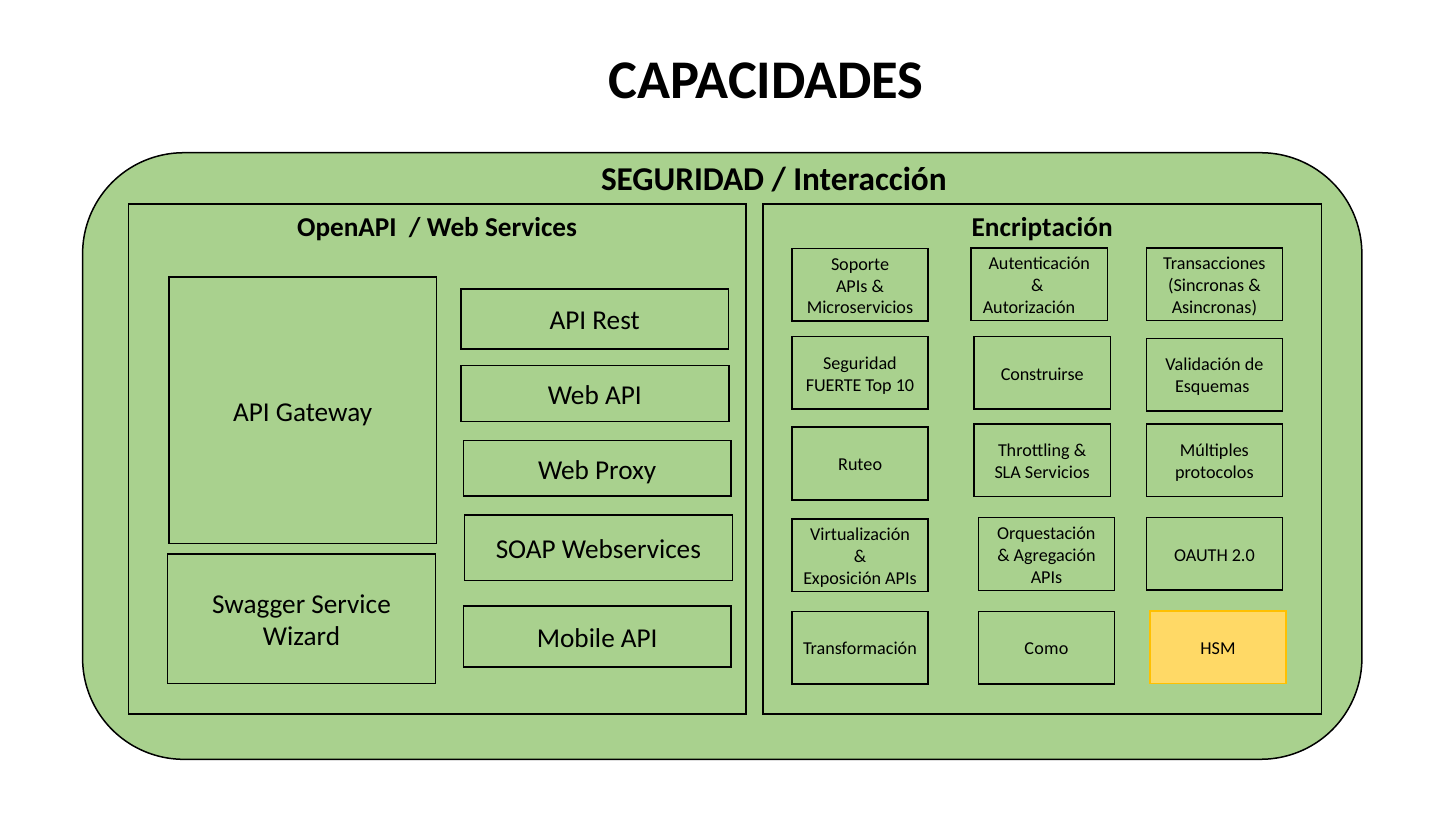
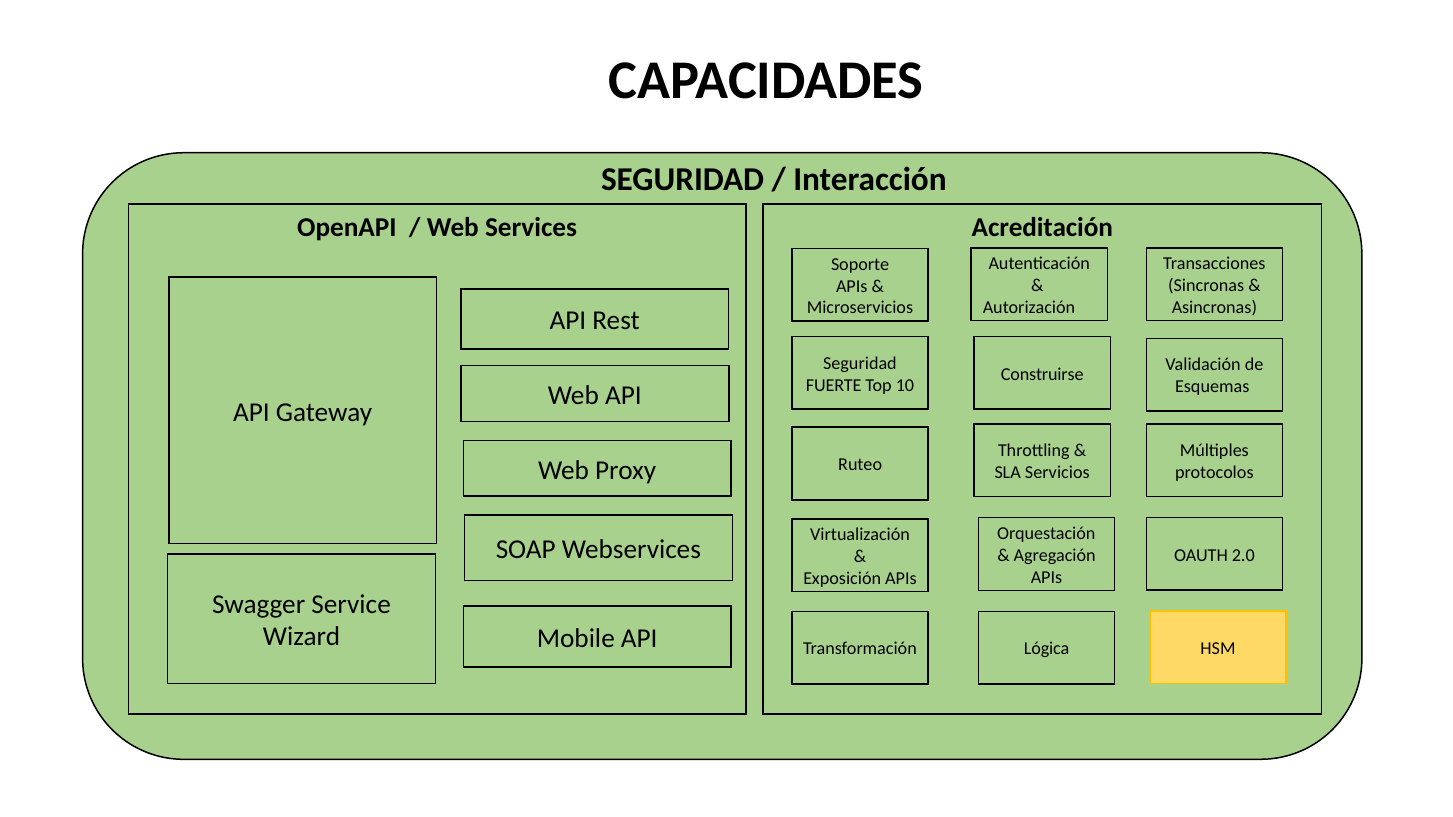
Encriptación: Encriptación -> Acreditación (1042, 228)
Como: Como -> Lógica (1047, 649)
